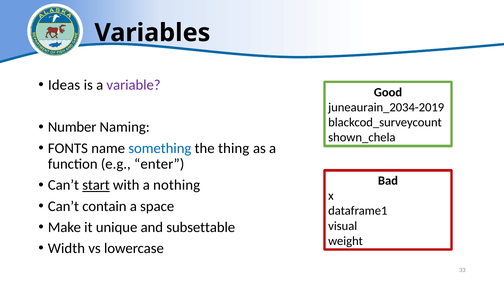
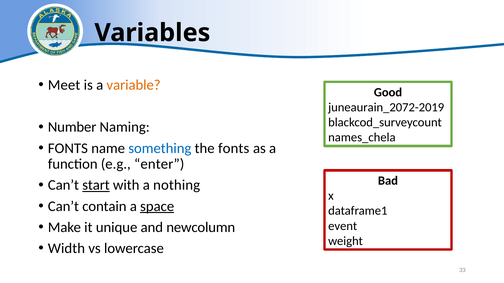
Ideas: Ideas -> Meet (64, 85)
variable colour: purple -> orange (134, 85)
juneaurain_2034-2019: juneaurain_2034-2019 -> juneaurain_2072-2019 (386, 107)
shown_chela: shown_chela -> names_chela (362, 138)
the thing: thing -> fonts (234, 148)
space underline: none -> present (157, 207)
subsettable: subsettable -> newcolumn (201, 228)
visual: visual -> event (343, 226)
